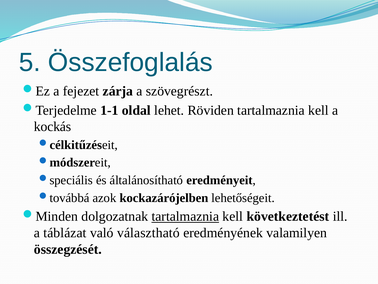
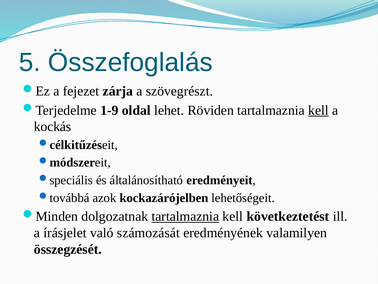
1-1: 1-1 -> 1-9 (109, 110)
kell underline: none -> present (318, 110)
táblázat: táblázat -> írásjelet (65, 232)
választható: választható -> számozását (148, 232)
